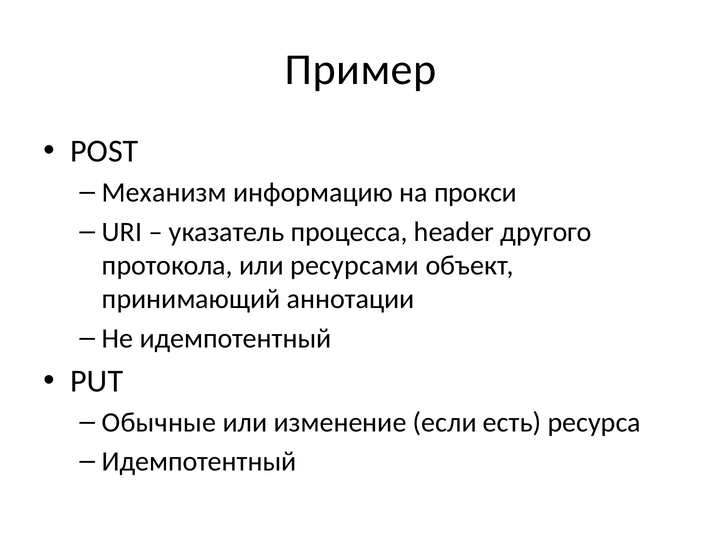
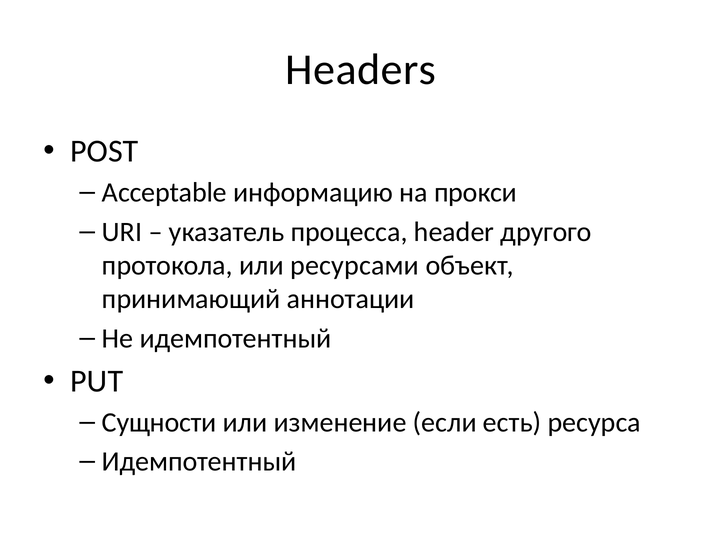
Пример: Пример -> Headers (361, 70)
Механизм: Механизм -> Acceptable (164, 193)
Обычные: Обычные -> Сущности (159, 423)
